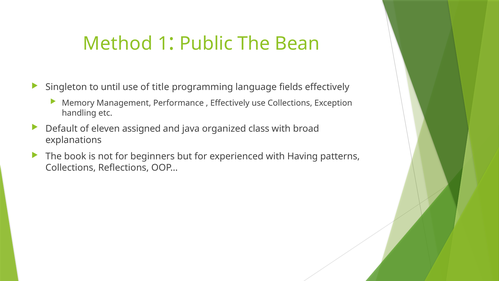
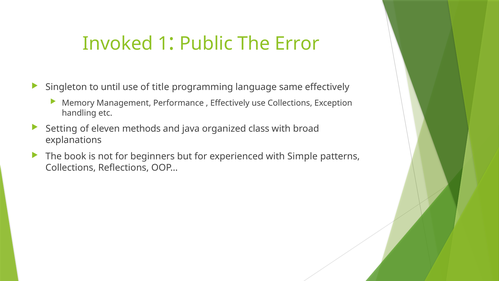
Method: Method -> Invoked (118, 44)
Bean: Bean -> Error (297, 44)
fields: fields -> same (291, 87)
Default: Default -> Setting (61, 129)
assigned: assigned -> methods (141, 129)
Having: Having -> Simple (302, 156)
